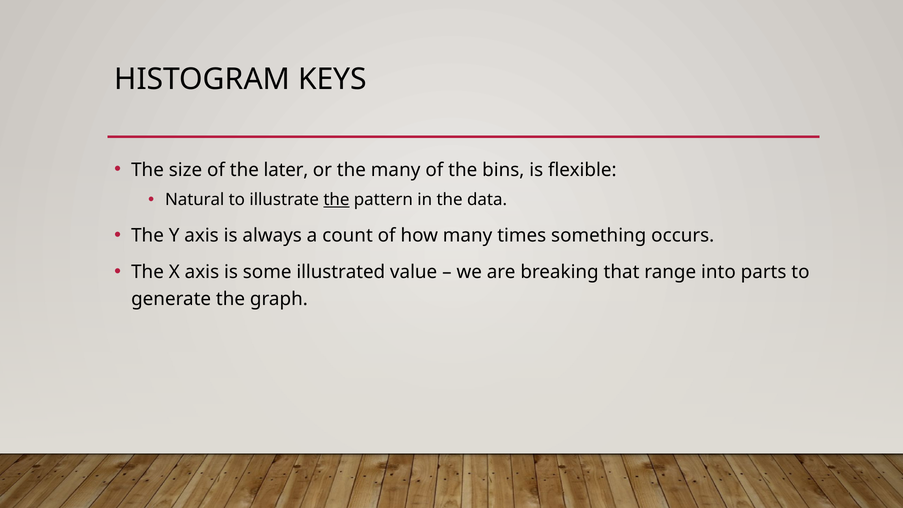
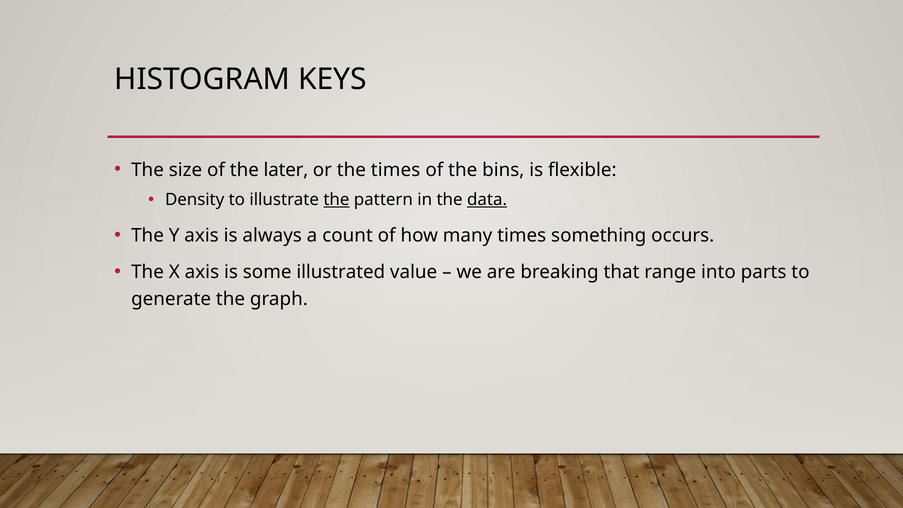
the many: many -> times (396, 170)
Natural: Natural -> Density (195, 200)
data underline: none -> present (487, 200)
